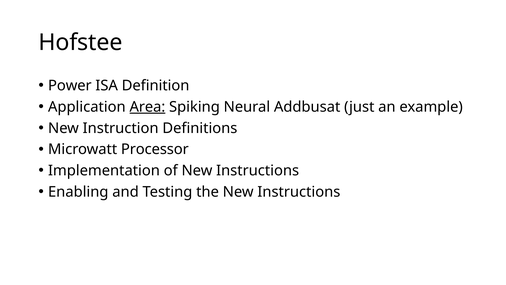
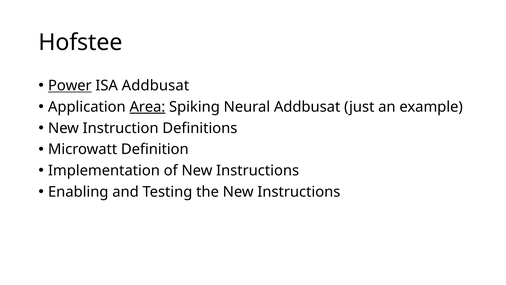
Power underline: none -> present (70, 86)
ISA Definition: Definition -> Addbusat (155, 86)
Processor: Processor -> Definition (155, 149)
